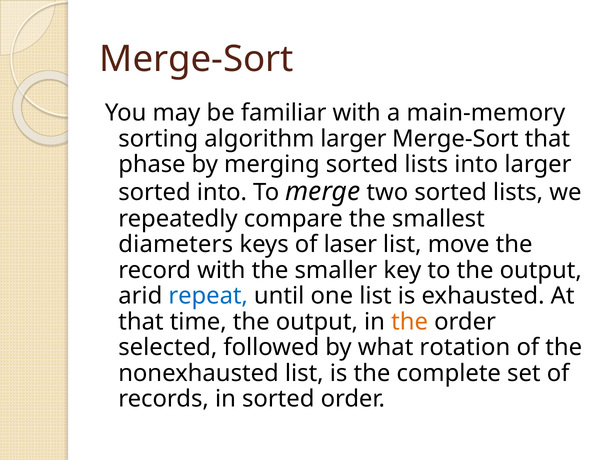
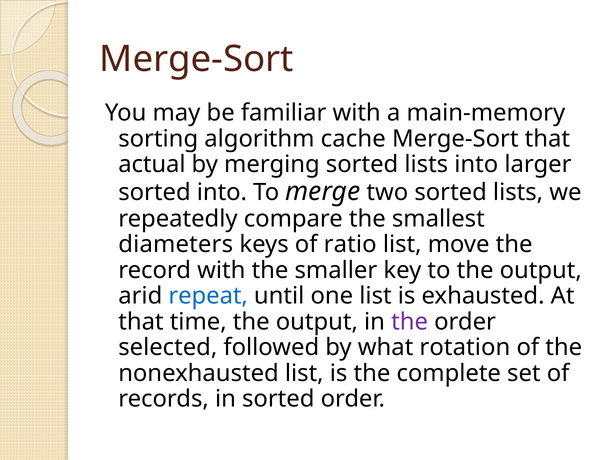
algorithm larger: larger -> cache (353, 139)
phase: phase -> actual (152, 165)
laser: laser -> ratio (350, 245)
the colour: orange -> purple (410, 322)
